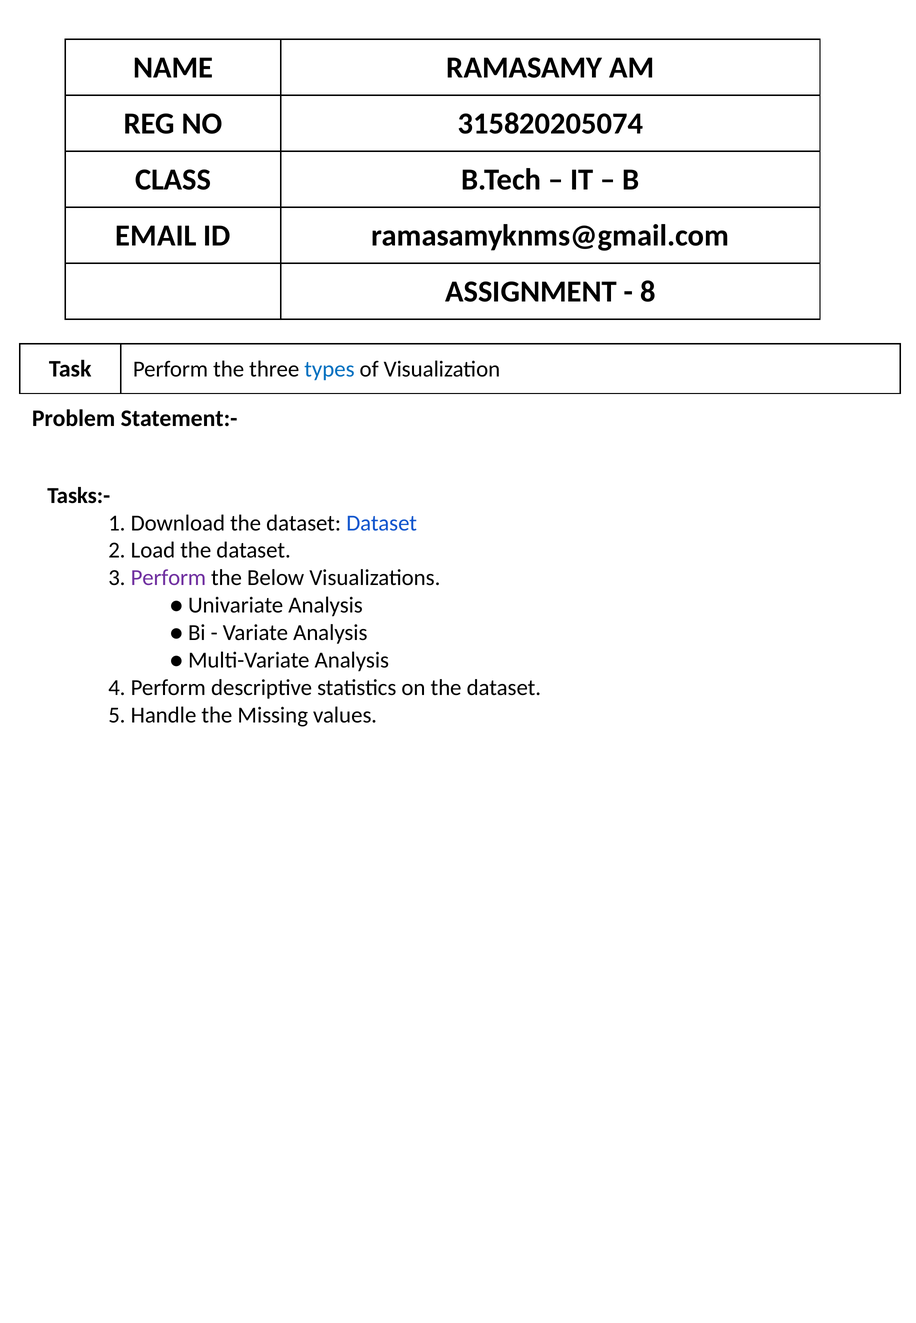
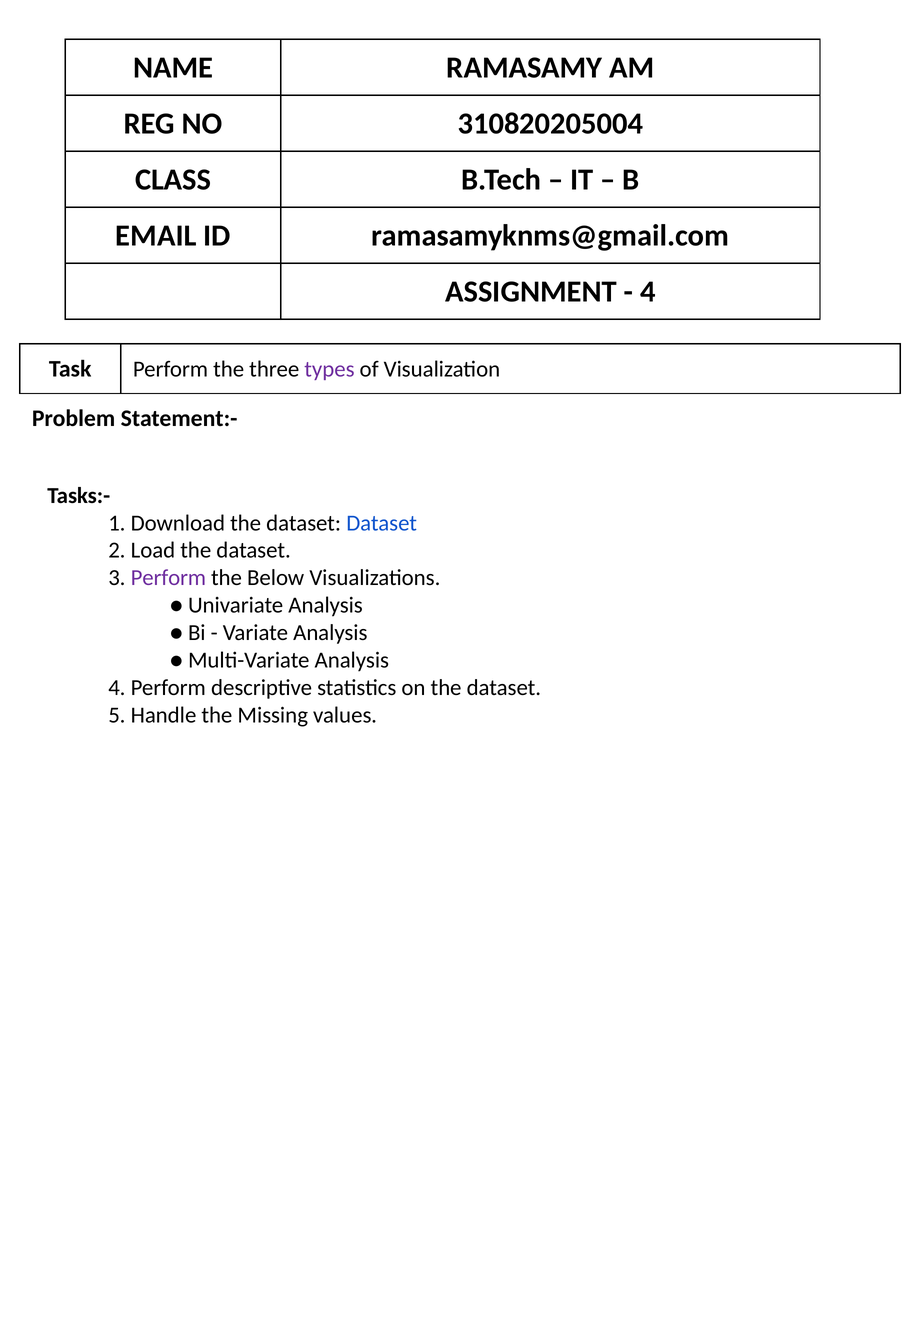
315820205074: 315820205074 -> 310820205004 (550, 124)
8: 8 -> 4 (648, 291)
types colour: blue -> purple (329, 369)
